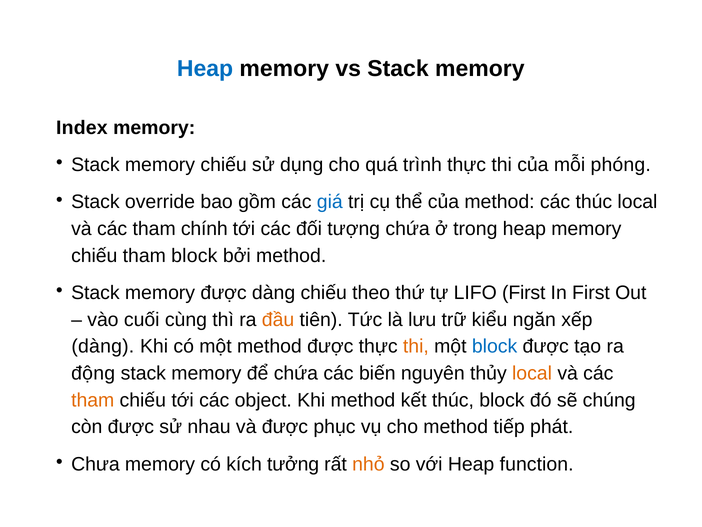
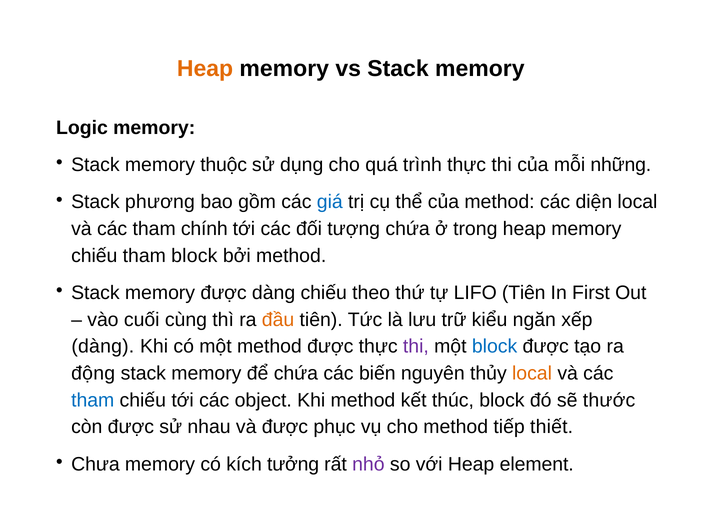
Heap colour: blue -> orange (205, 69)
Index: Index -> Logic (82, 128)
Stack memory chiếu: chiếu -> thuộc (224, 165)
phóng: phóng -> những (621, 165)
override: override -> phương (160, 202)
các thúc: thúc -> diện (594, 202)
LIFO First: First -> Tiên (524, 292)
thi colour: orange -> purple (416, 346)
tham colour: orange -> blue (93, 400)
chúng: chúng -> thước (609, 400)
phát: phát -> thiết (552, 427)
nhỏ colour: orange -> purple (368, 464)
function: function -> element (537, 464)
